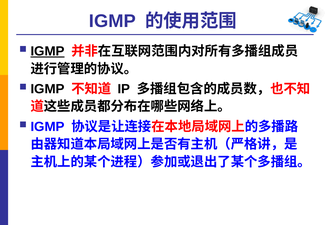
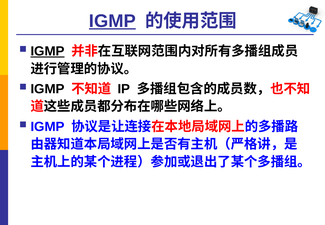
IGMP underline: none -> present (112, 21)
